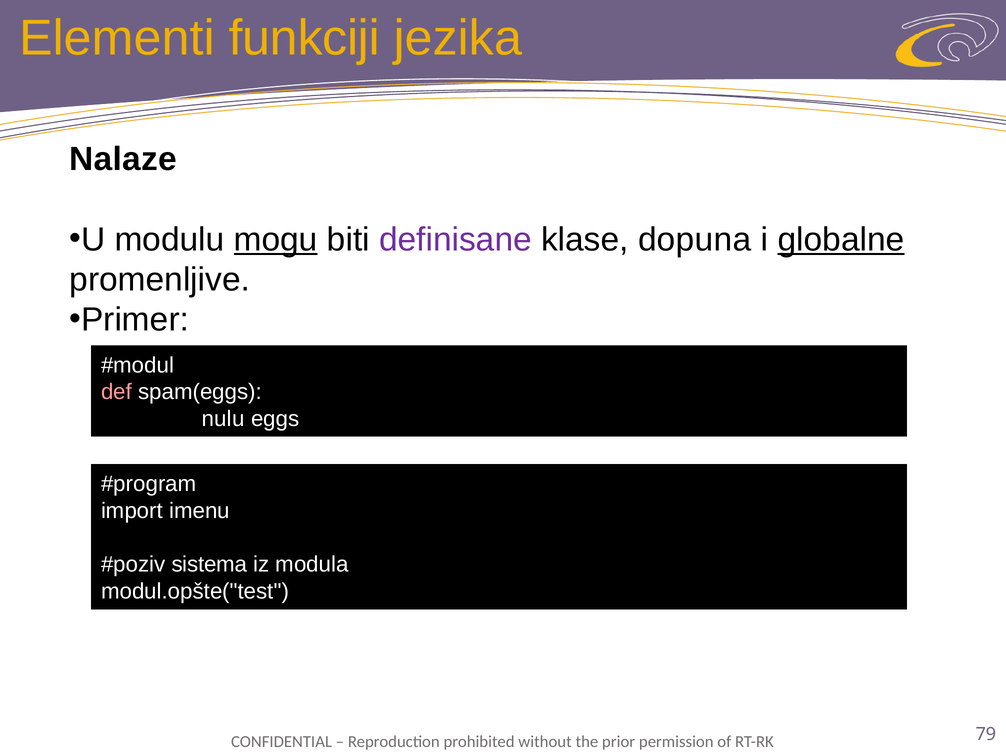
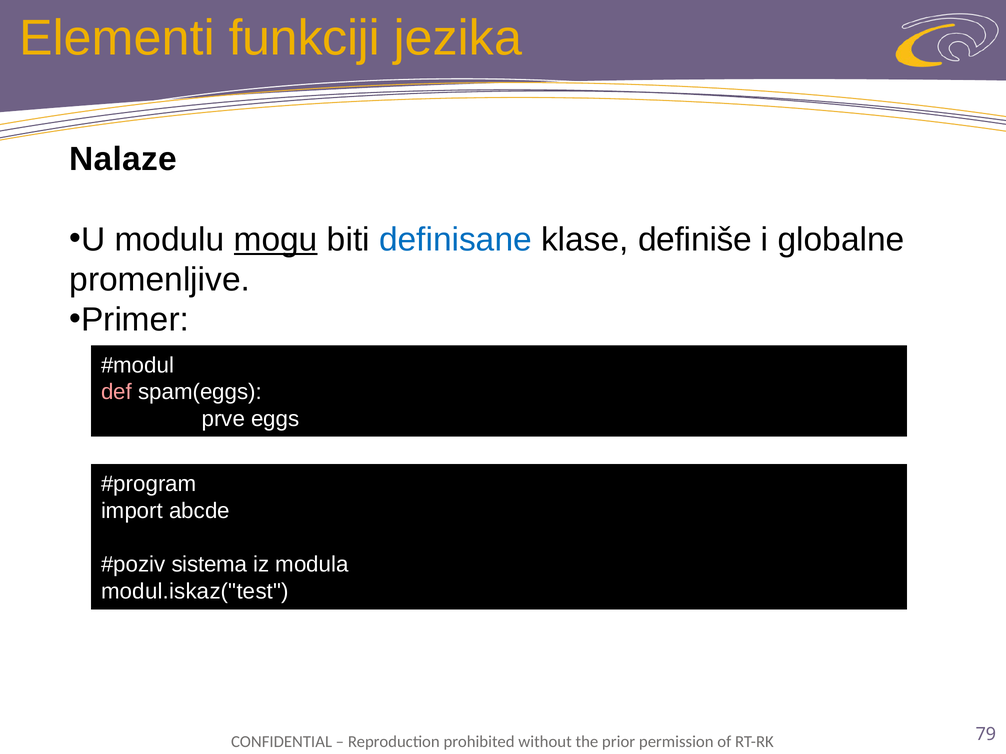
definisane colour: purple -> blue (455, 240)
dopuna: dopuna -> definiše (695, 240)
globalne underline: present -> none (841, 240)
nulu: nulu -> prve (223, 419)
imenu: imenu -> abcde (199, 511)
modul.opšte("test: modul.opšte("test -> modul.iskaz("test (195, 592)
